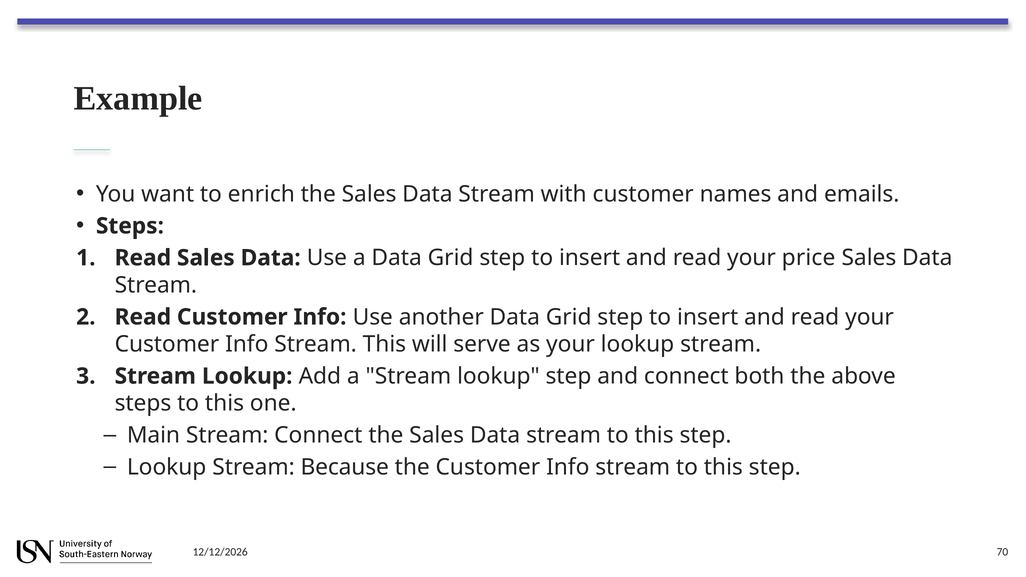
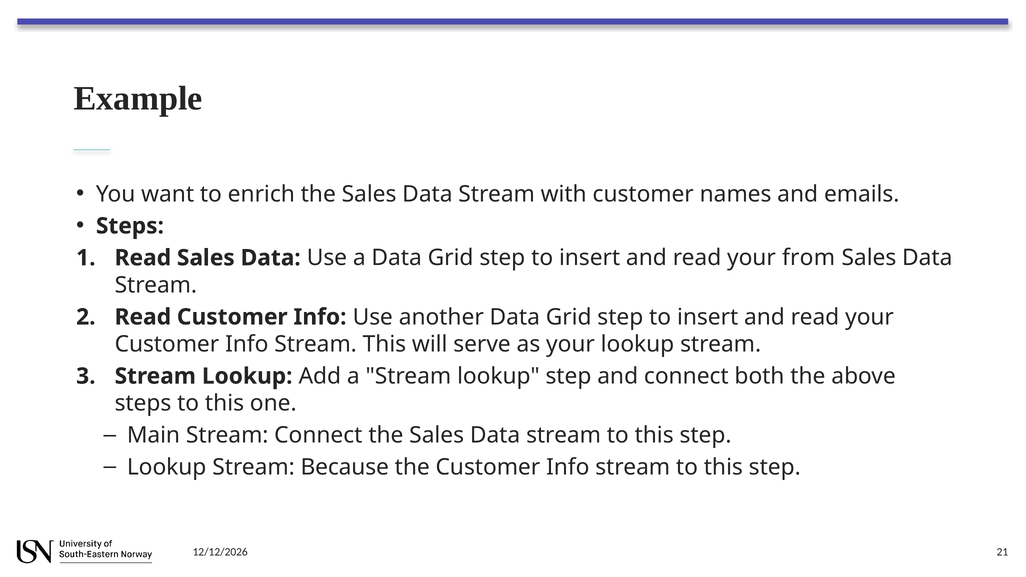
price: price -> from (809, 258)
70: 70 -> 21 (1002, 552)
